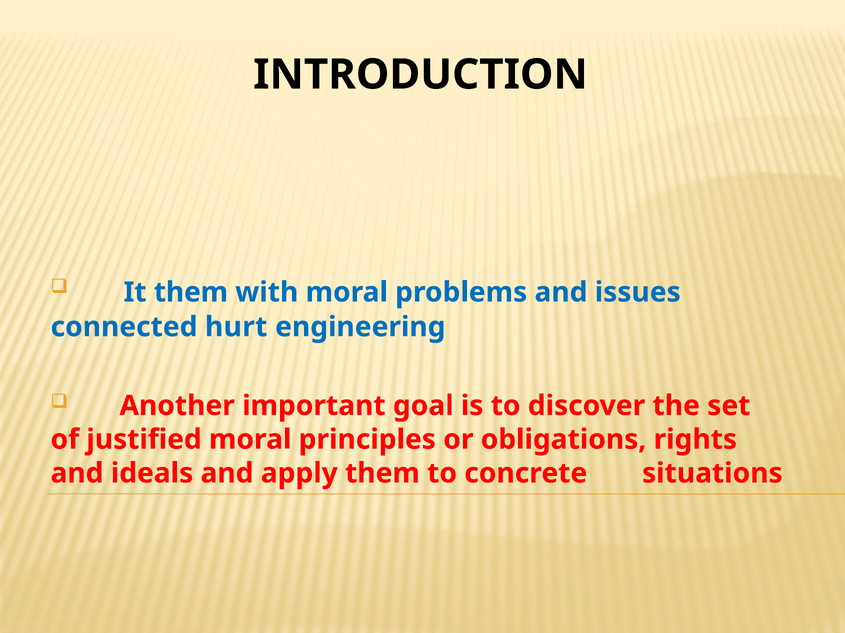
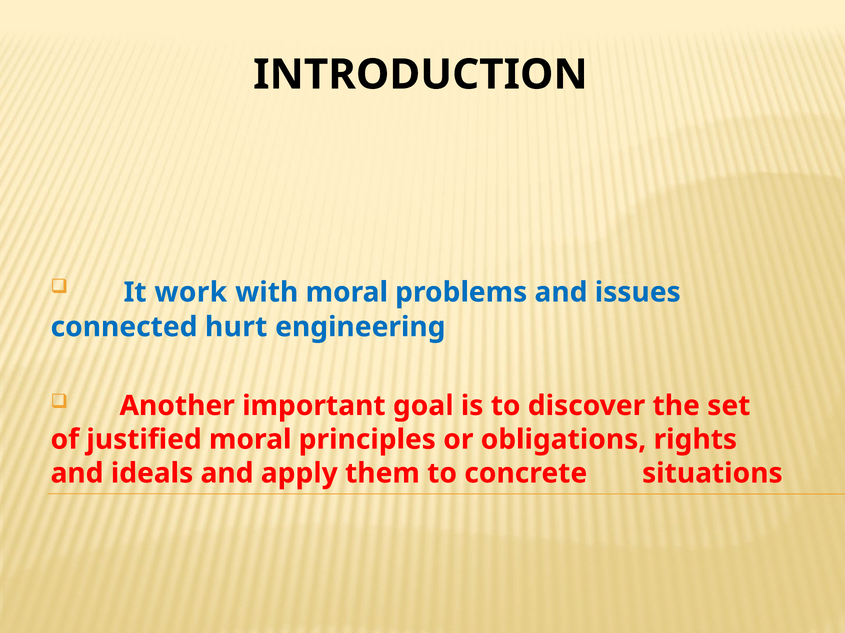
It them: them -> work (191, 293)
